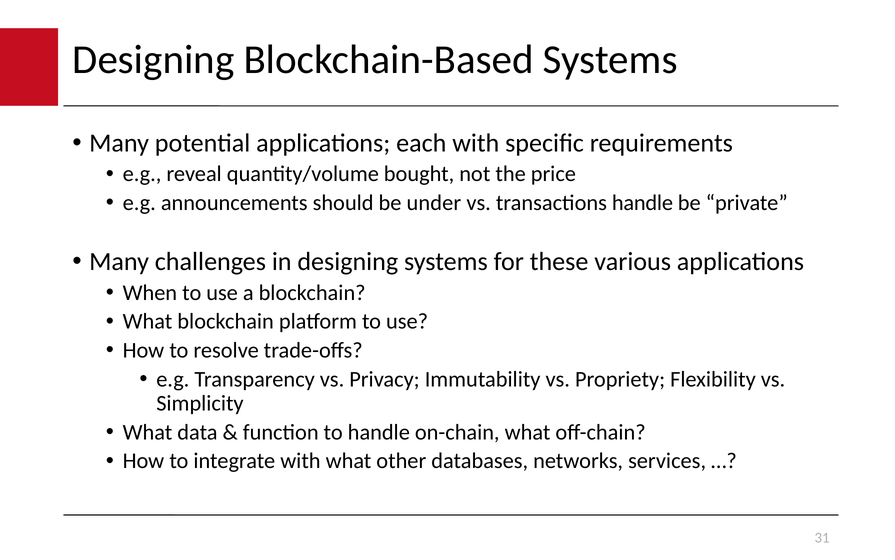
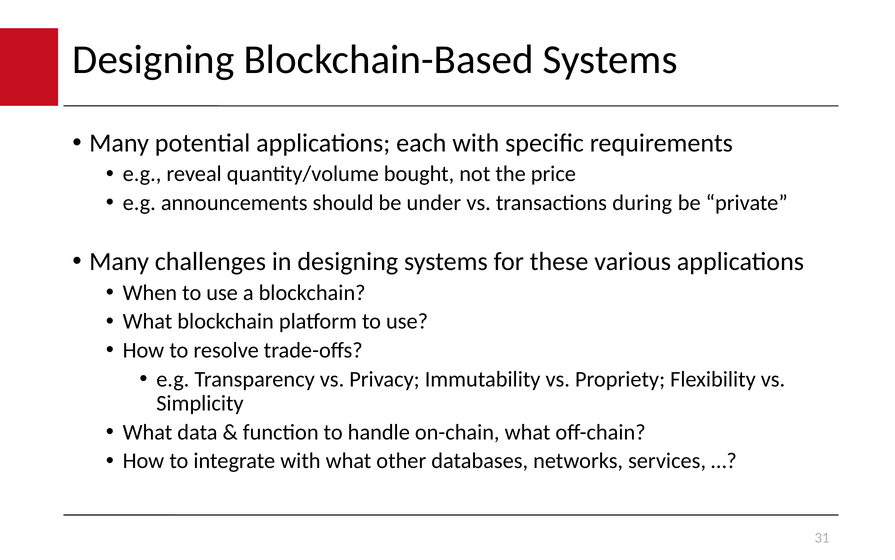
transactions handle: handle -> during (642, 203)
